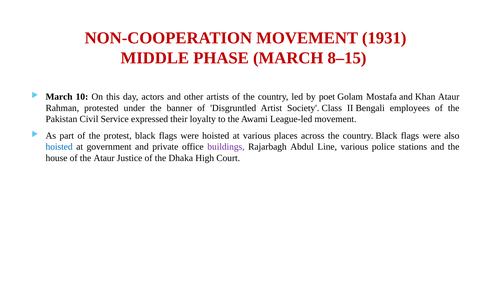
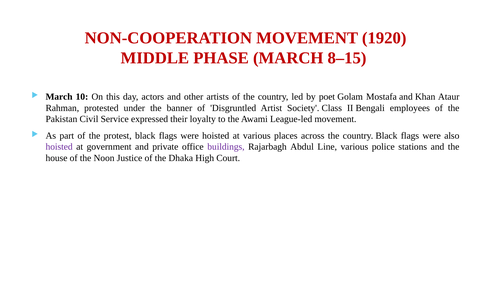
1931: 1931 -> 1920 (384, 38)
hoisted colour: blue -> purple (59, 147)
the Ataur: Ataur -> Noon (104, 158)
